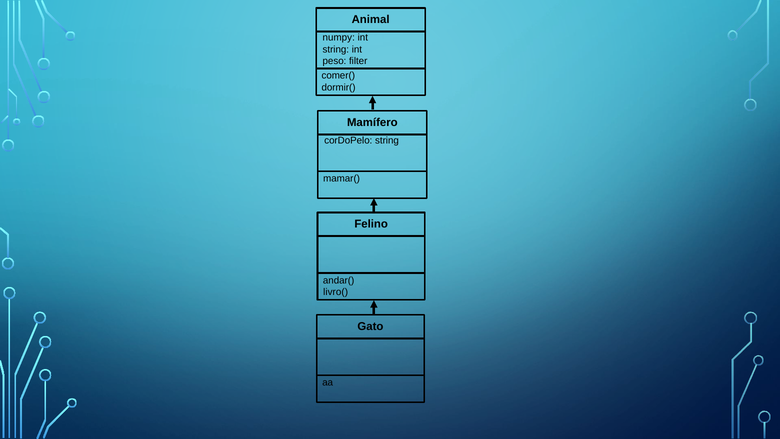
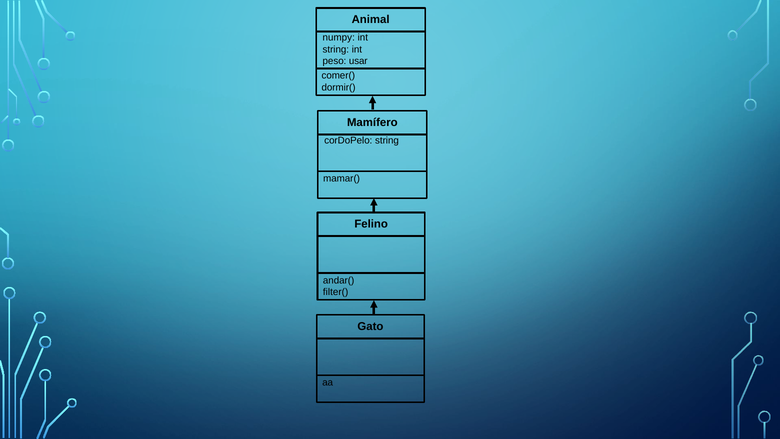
filter: filter -> usar (358, 61)
livro(: livro( -> filter( (336, 292)
